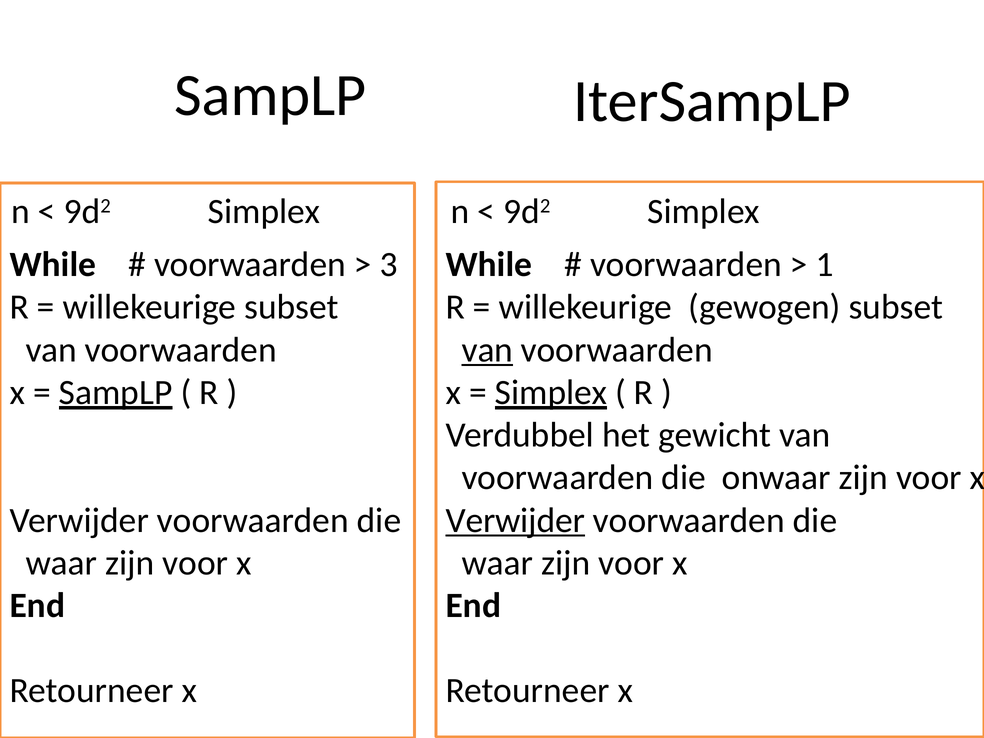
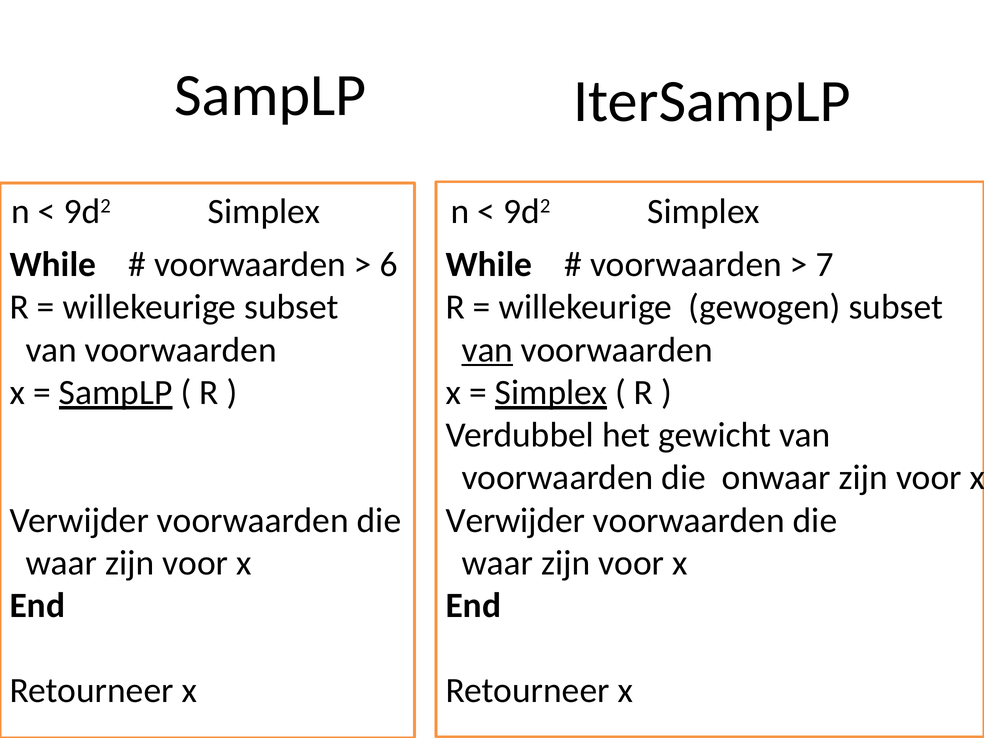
3: 3 -> 6 (389, 265)
1: 1 -> 7 (825, 265)
Verwijder underline: present -> none (515, 520)
